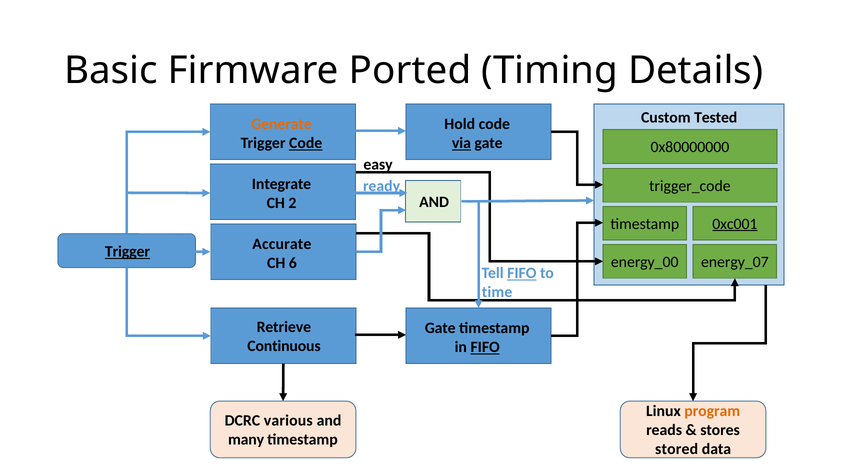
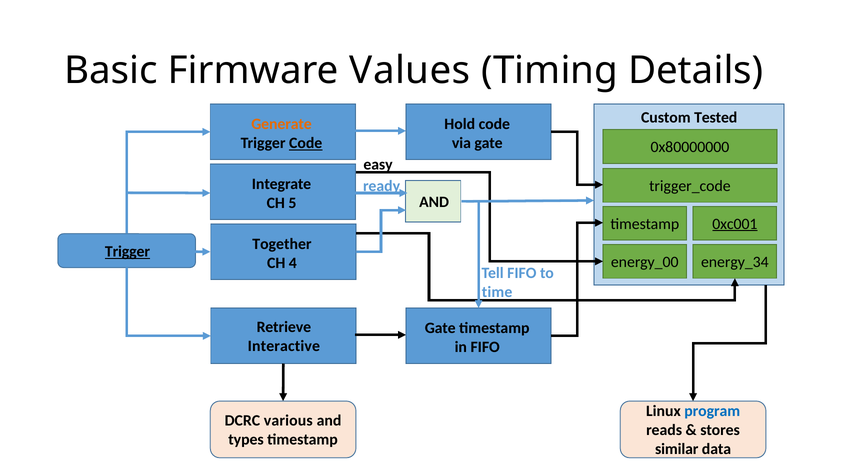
Ported: Ported -> Values (410, 71)
via underline: present -> none (461, 143)
2: 2 -> 5 (292, 203)
Accurate: Accurate -> Together (282, 244)
energy_07: energy_07 -> energy_34 (735, 262)
6: 6 -> 4 (293, 263)
FIFO underline: present -> none (522, 274)
Continuous: Continuous -> Interactive (284, 347)
FIFO underline: present -> none (485, 348)
program colour: orange -> blue (712, 412)
many: many -> types (246, 440)
stored: stored -> similar (677, 449)
